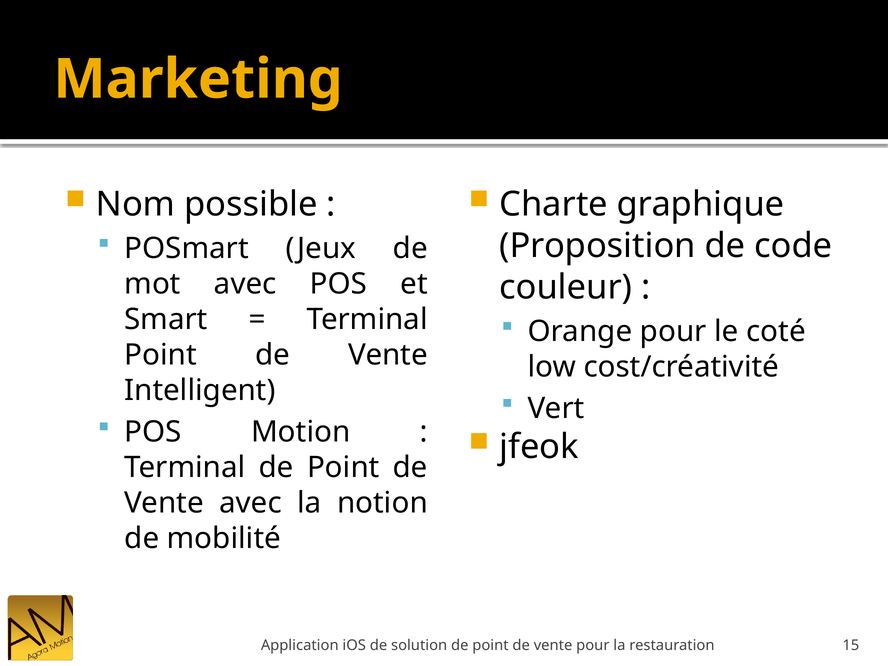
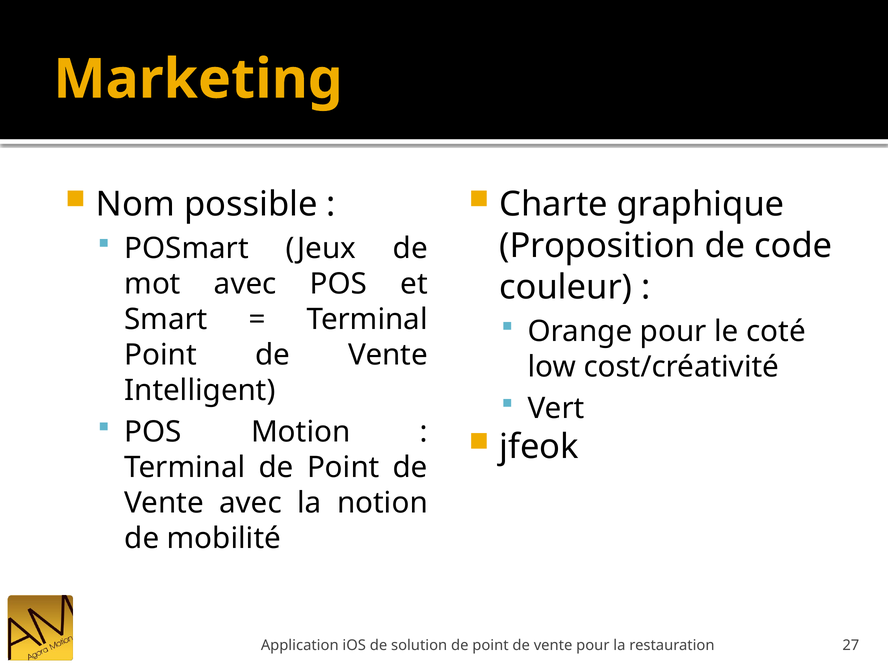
15: 15 -> 27 (851, 645)
